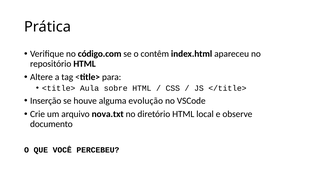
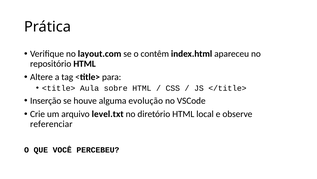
código.com: código.com -> layout.com (100, 54)
nova.txt: nova.txt -> level.txt (108, 114)
documento: documento -> referenciar (51, 124)
